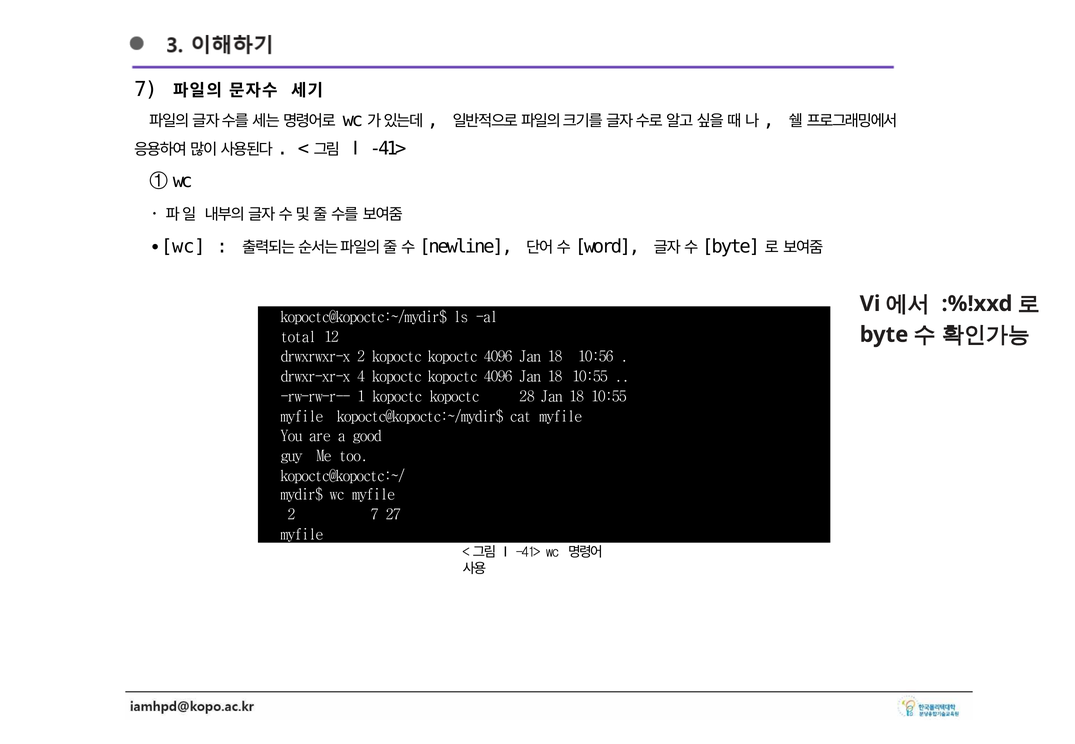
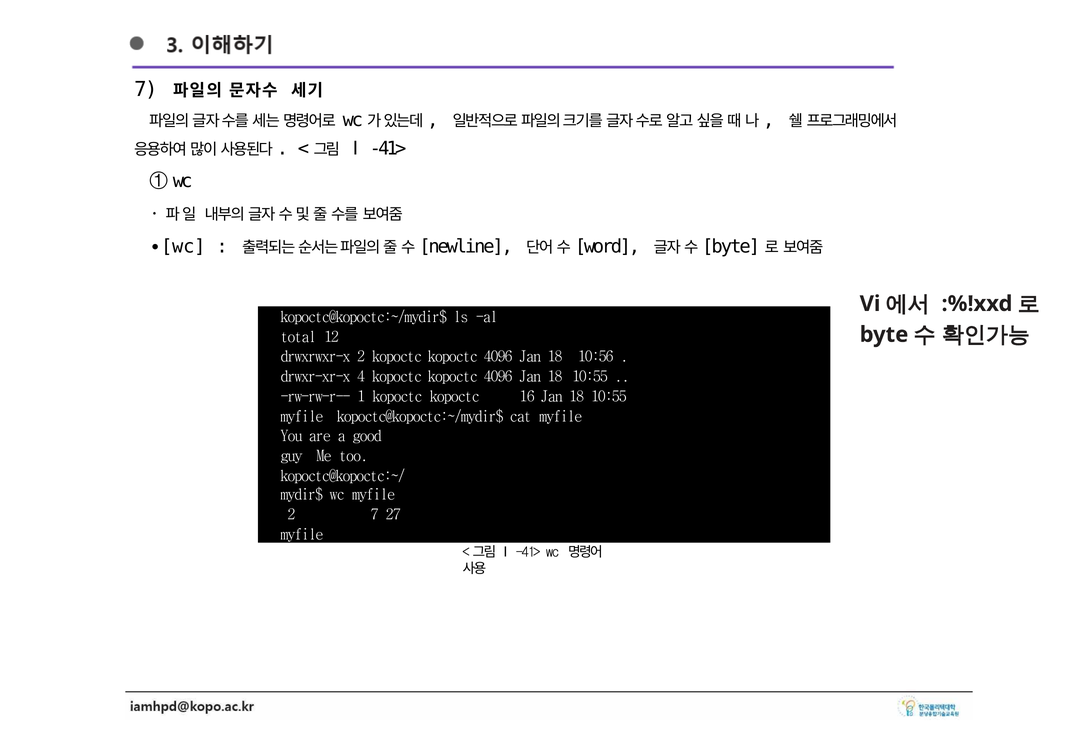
28: 28 -> 16 (527, 397)
